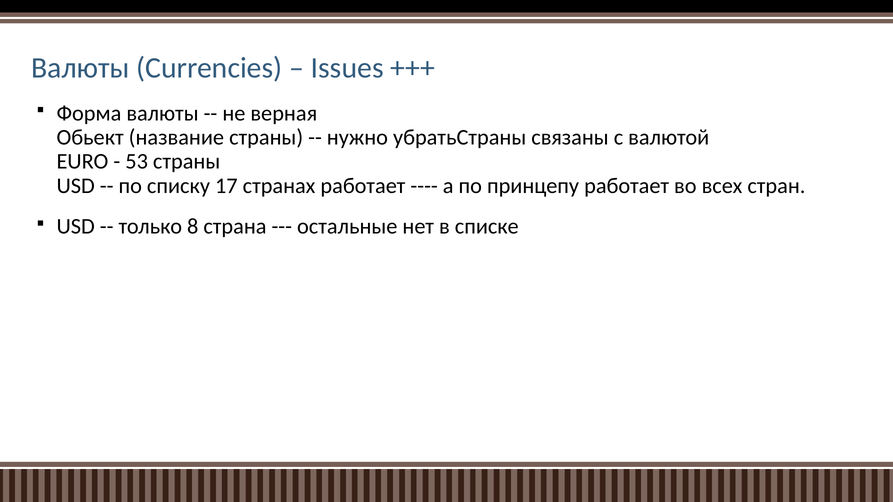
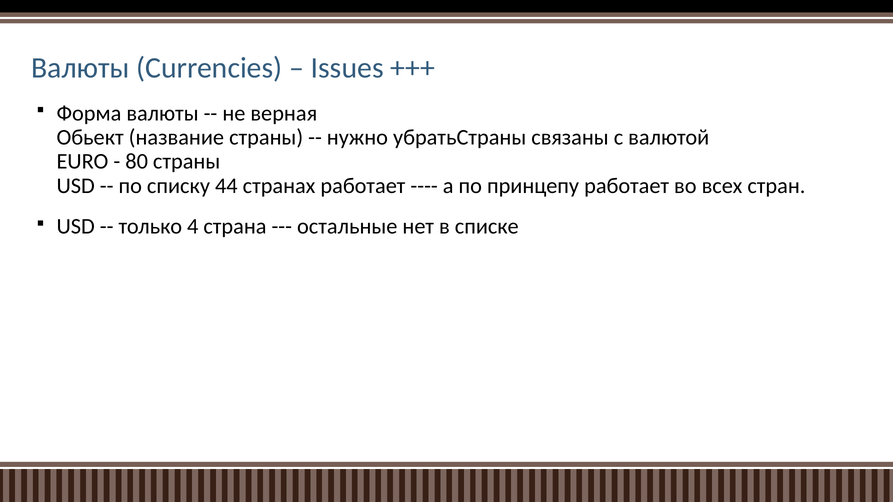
53: 53 -> 80 (137, 162)
17: 17 -> 44 (226, 186)
8: 8 -> 4 (193, 227)
